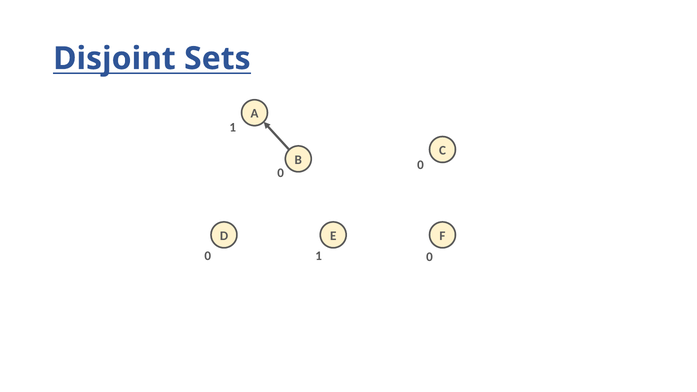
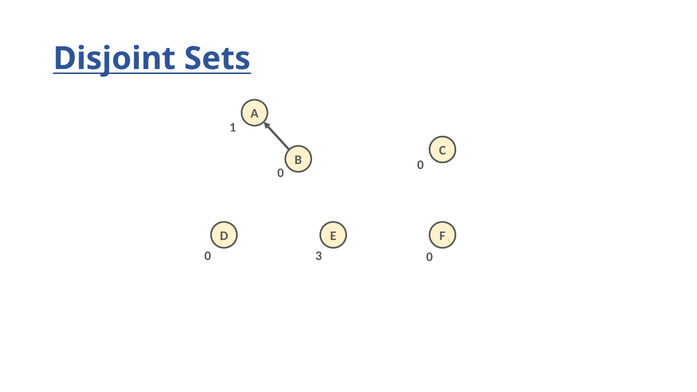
0 1: 1 -> 3 (319, 256)
